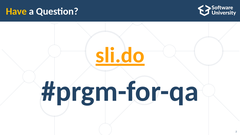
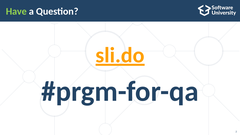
Have colour: yellow -> light green (16, 11)
